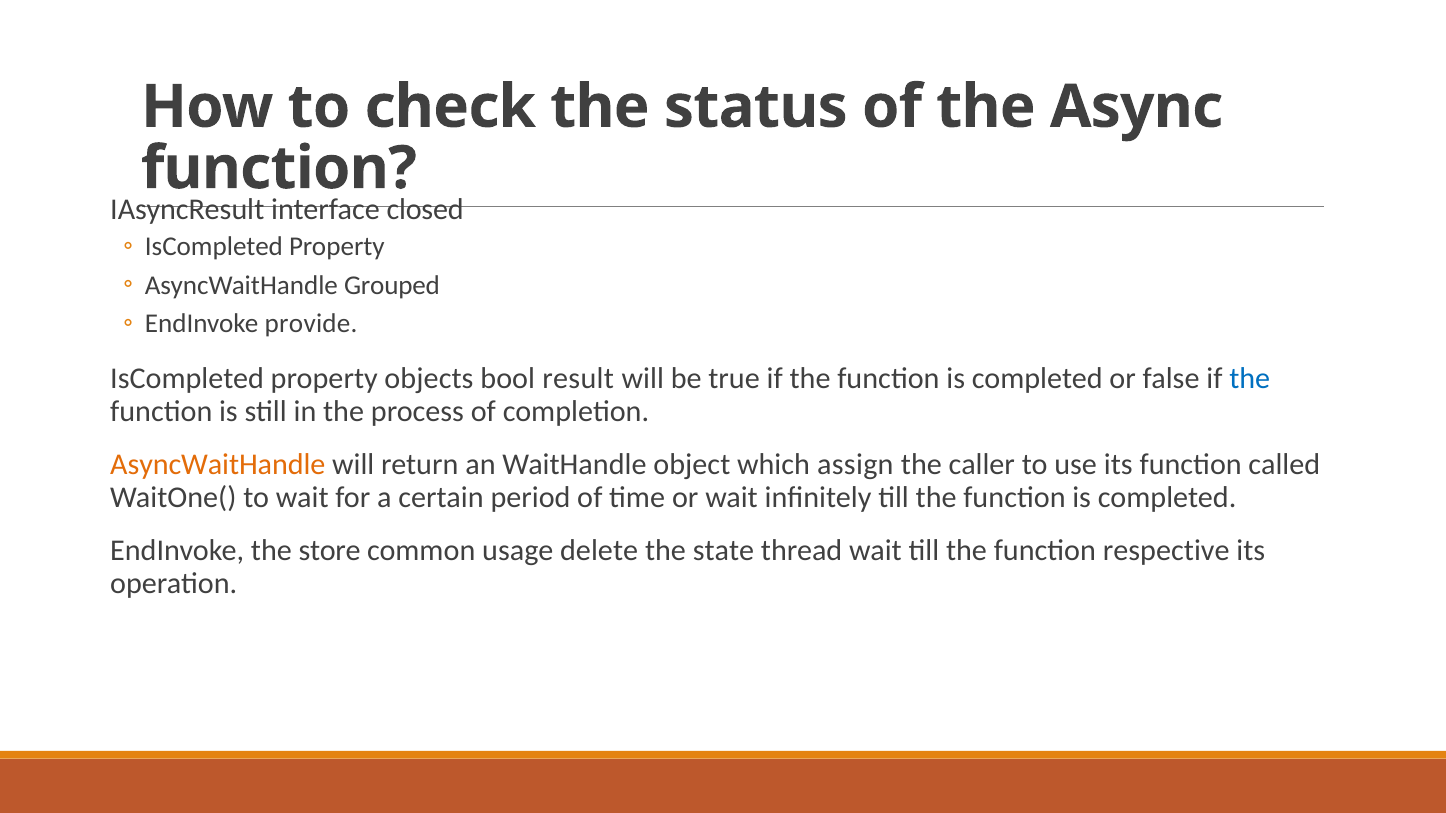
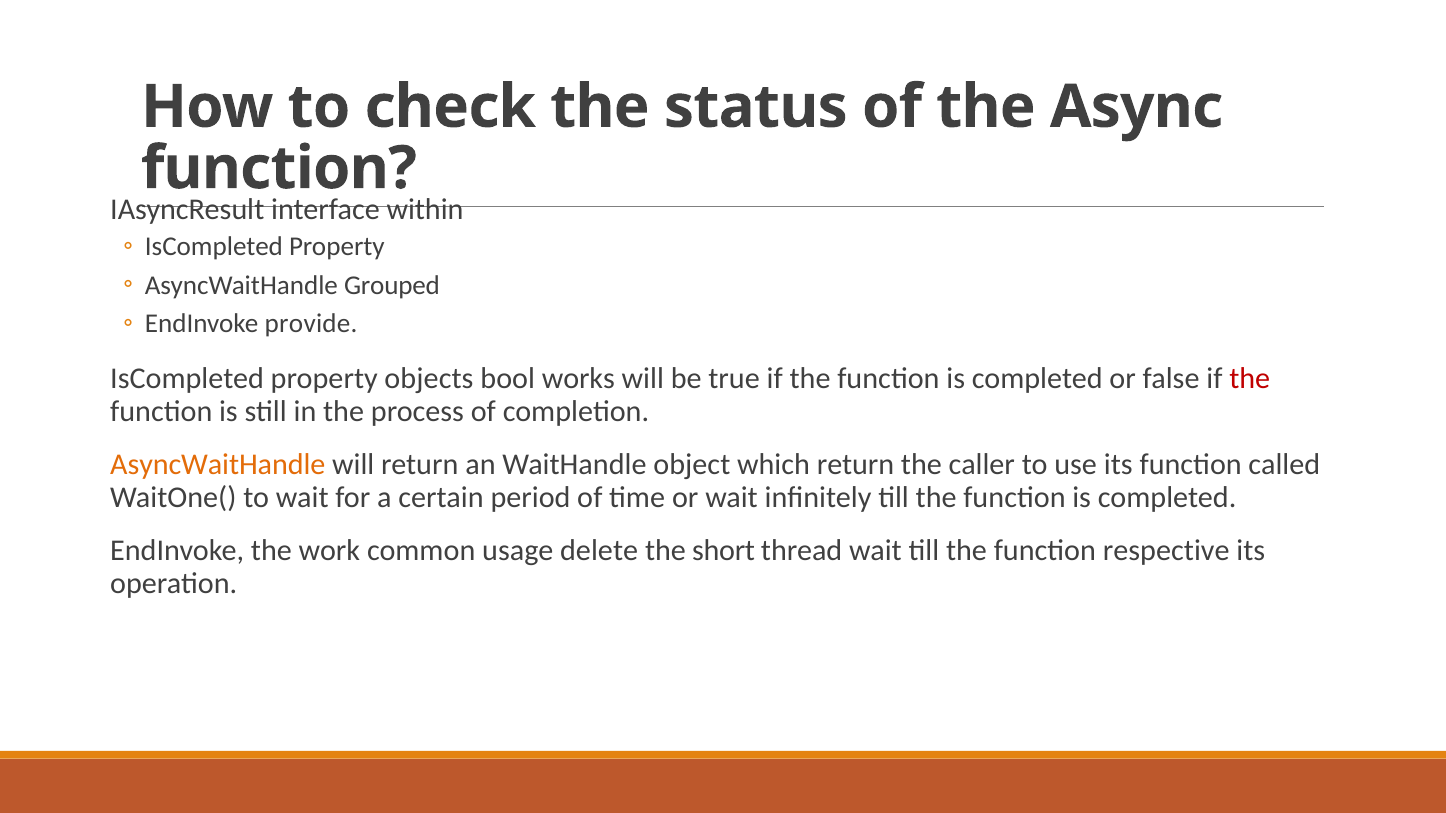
closed: closed -> within (425, 210)
result: result -> works (578, 379)
the colour: blue -> red (1250, 379)
which assign: assign -> return (856, 465)
store: store -> work (329, 551)
state: state -> short (724, 551)
